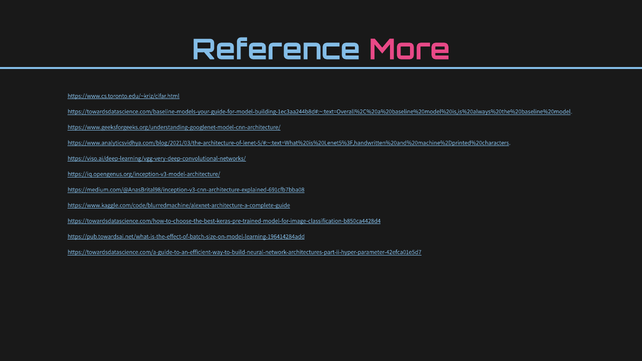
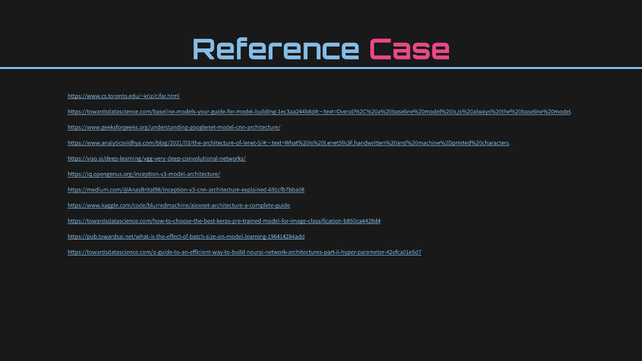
More: More -> Case (410, 50)
